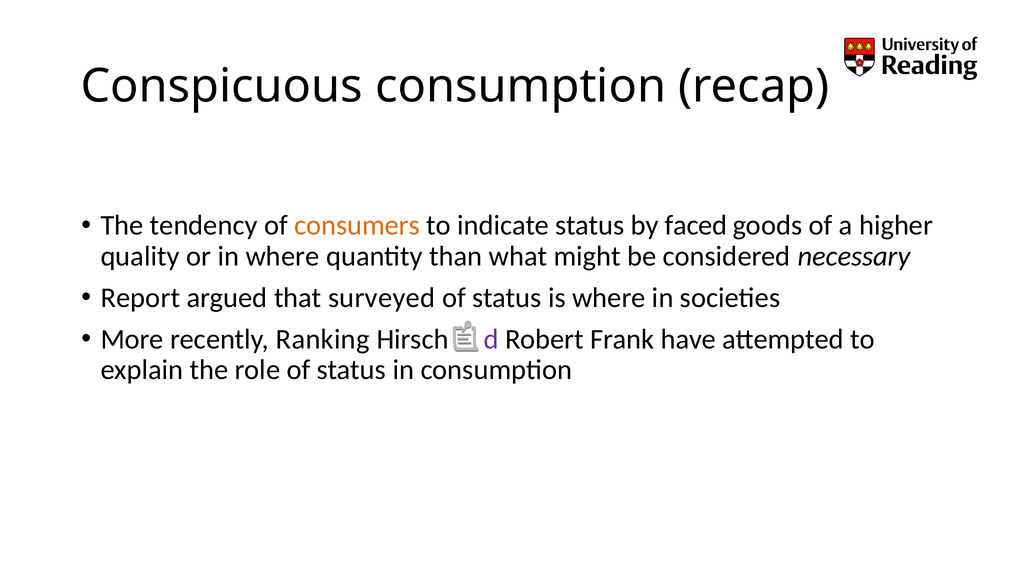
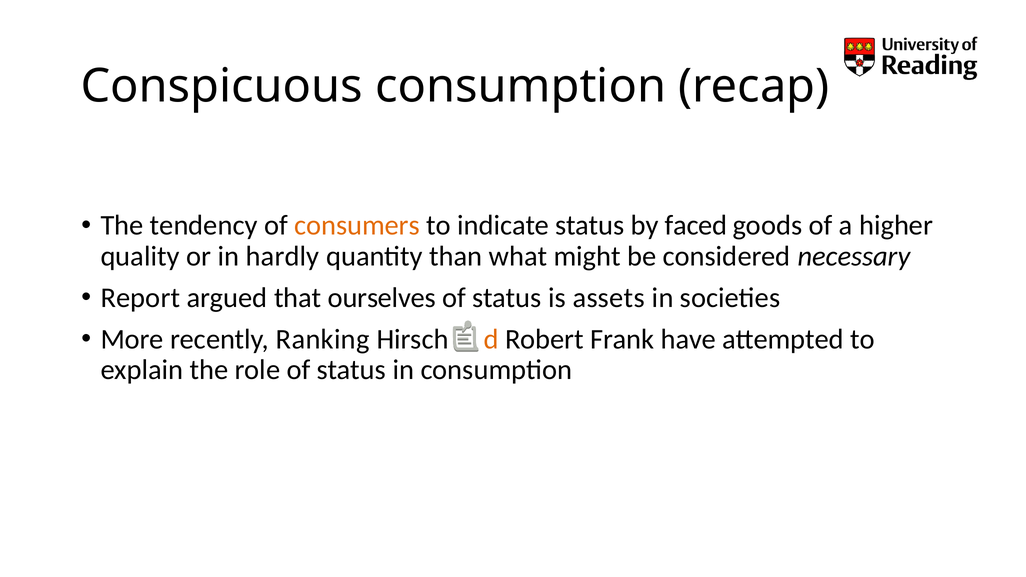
in where: where -> hardly (282, 256)
surveyed: surveyed -> ourselves (382, 298)
is where: where -> assets (609, 298)
and colour: purple -> orange (477, 339)
